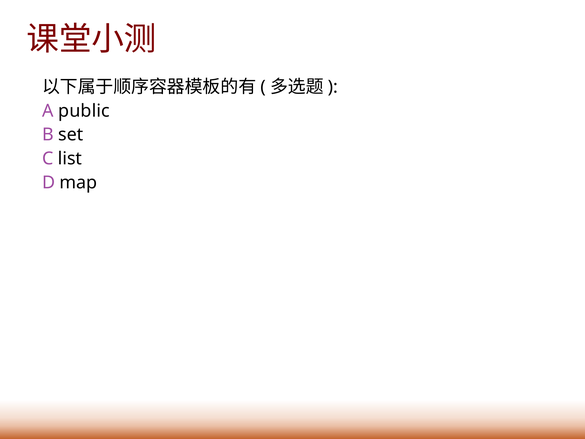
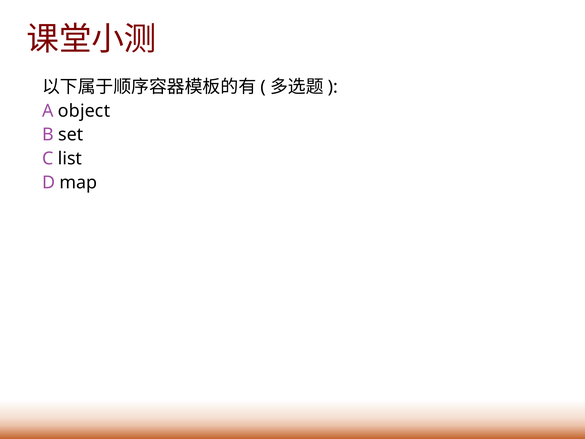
public: public -> object (84, 111)
